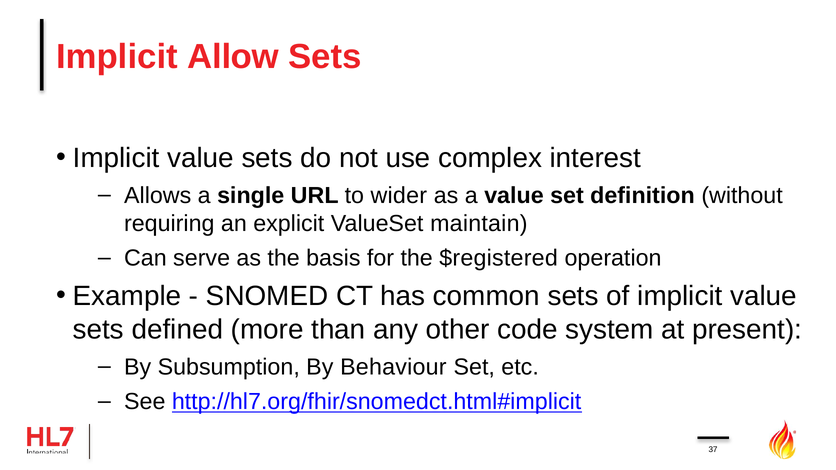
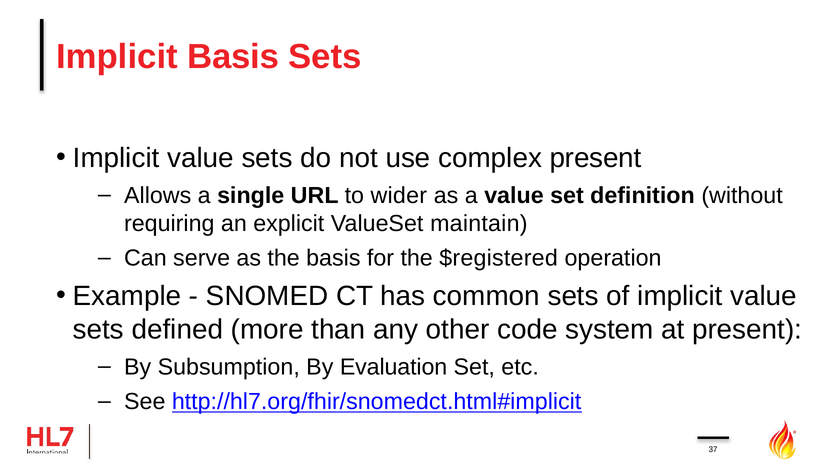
Implicit Allow: Allow -> Basis (233, 57)
complex interest: interest -> present (596, 158)
Behaviour: Behaviour -> Evaluation (394, 367)
